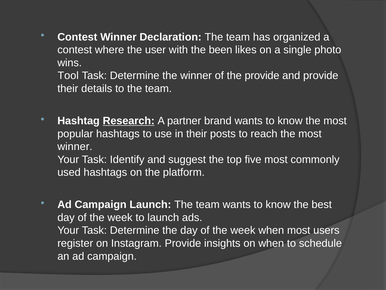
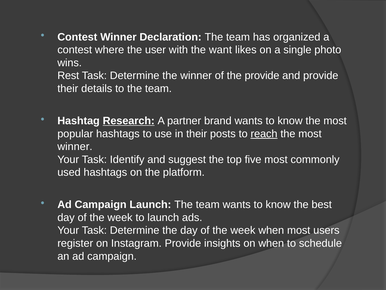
been: been -> want (220, 50)
Tool: Tool -> Rest (68, 76)
reach underline: none -> present (264, 133)
